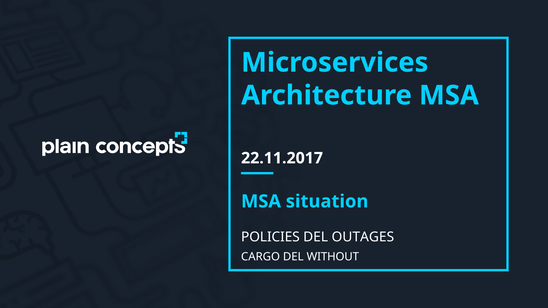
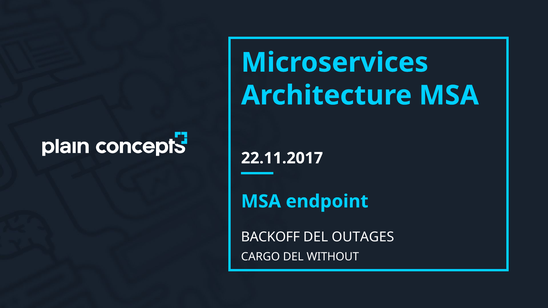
situation: situation -> endpoint (327, 202)
POLICIES: POLICIES -> BACKOFF (270, 237)
